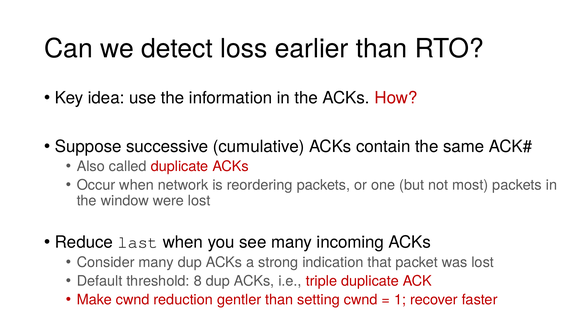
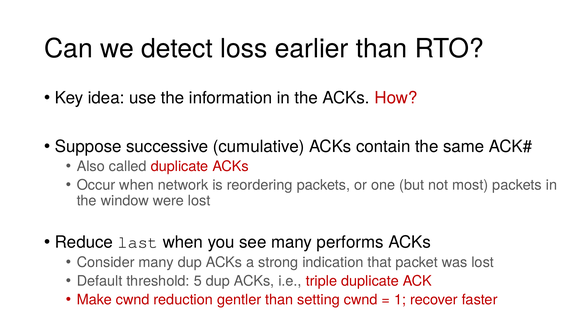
incoming: incoming -> performs (350, 242)
8: 8 -> 5 (198, 281)
